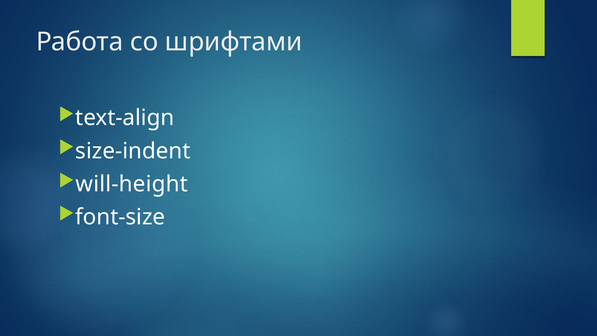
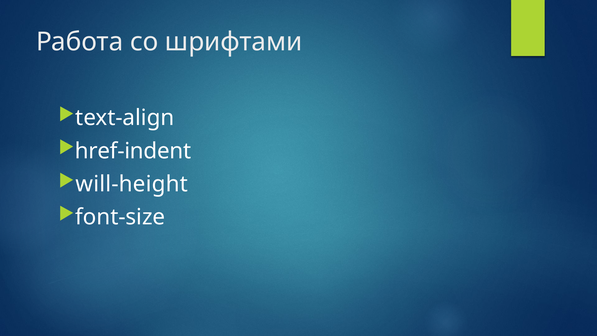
size-indent: size-indent -> href-indent (133, 151)
